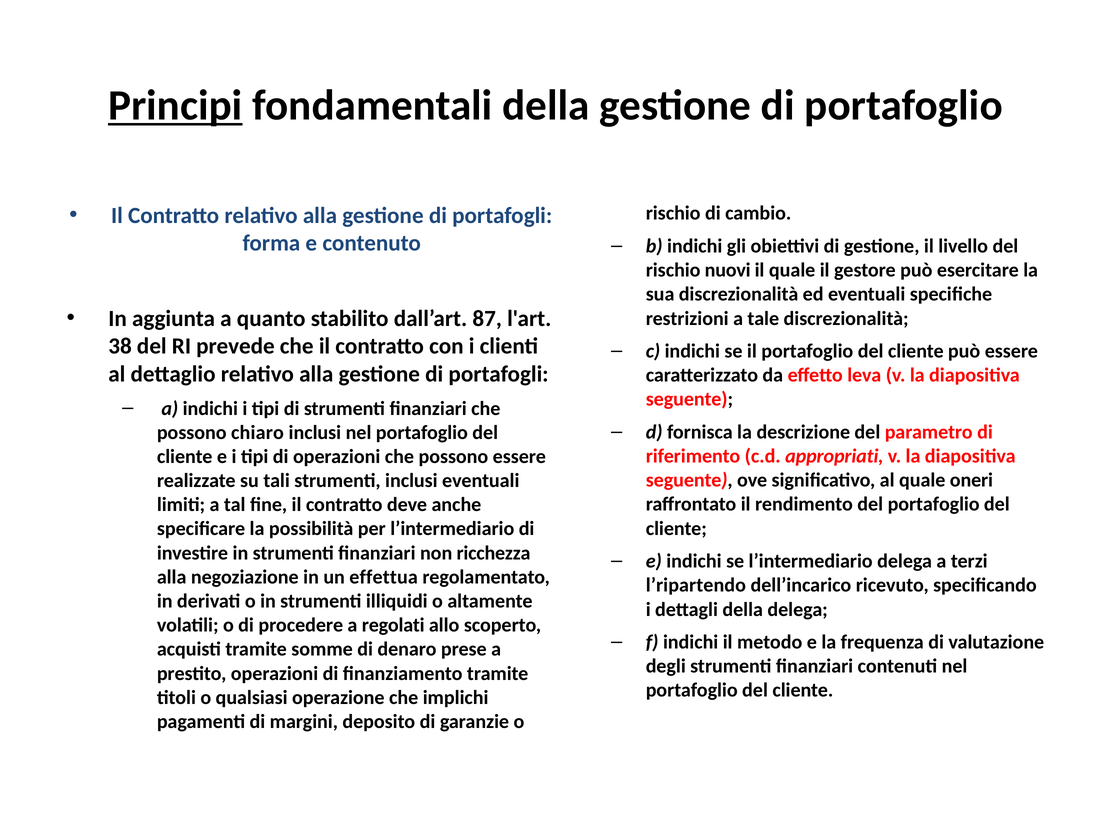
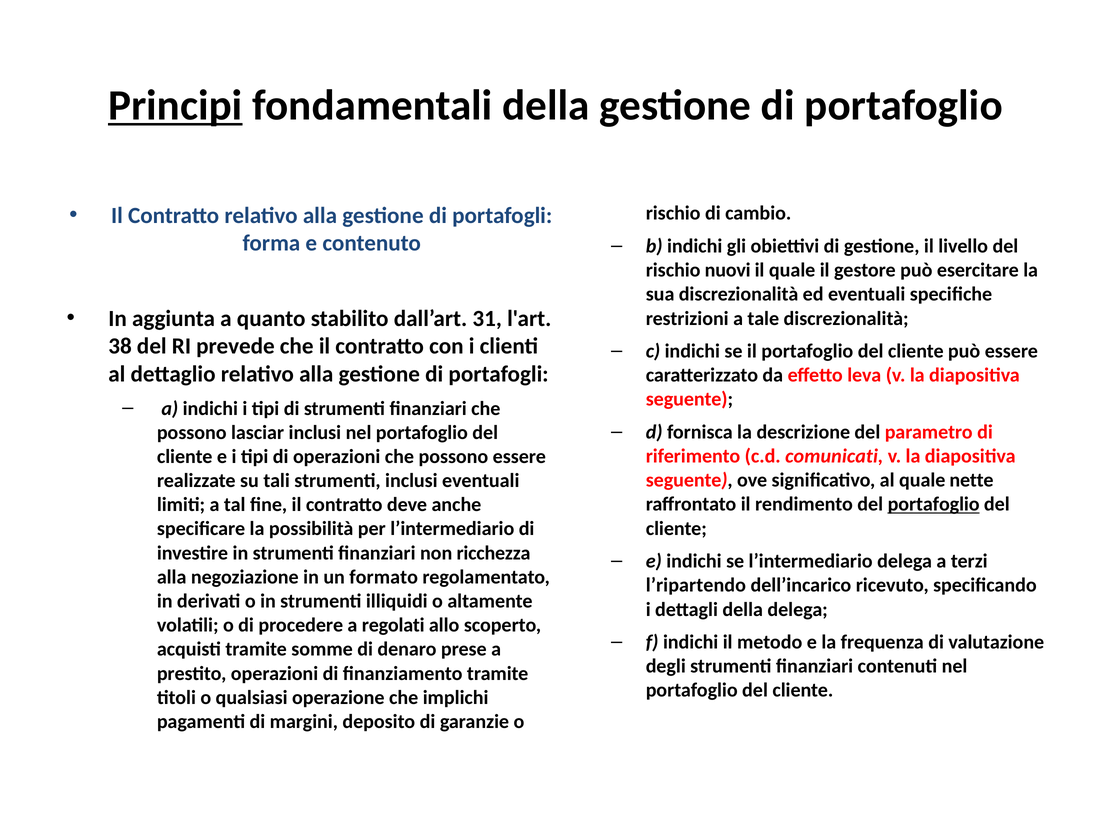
87: 87 -> 31 (487, 319)
chiaro: chiaro -> lasciar (258, 433)
appropriati: appropriati -> comunicati (834, 456)
oneri: oneri -> nette (971, 480)
portafoglio underline: none -> present (934, 505)
effettua: effettua -> formato (384, 577)
